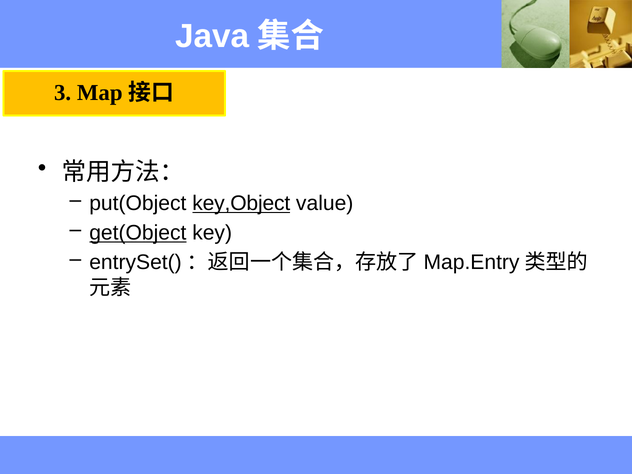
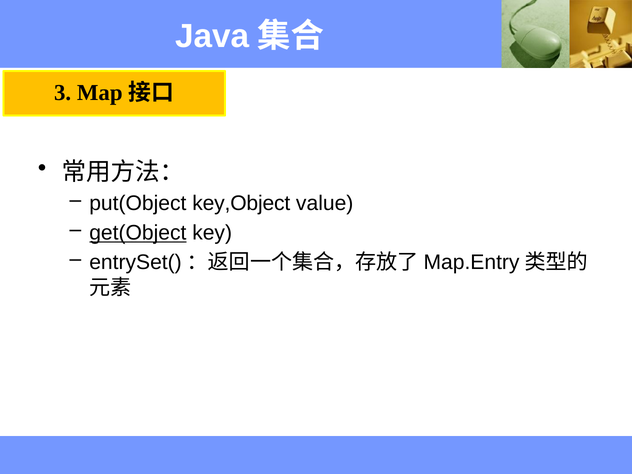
key,Object underline: present -> none (241, 203)
